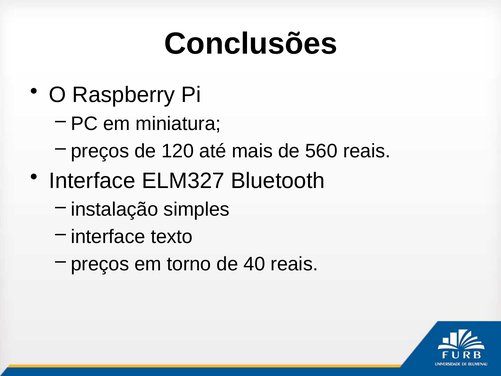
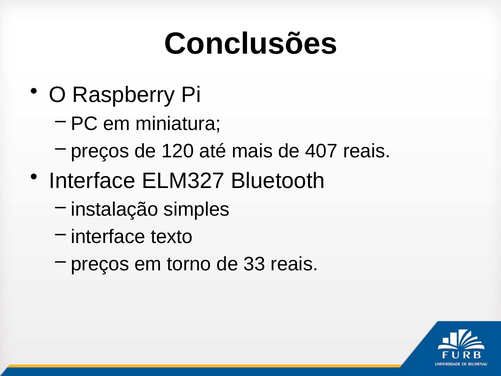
560: 560 -> 407 (321, 151)
40: 40 -> 33 (254, 264)
